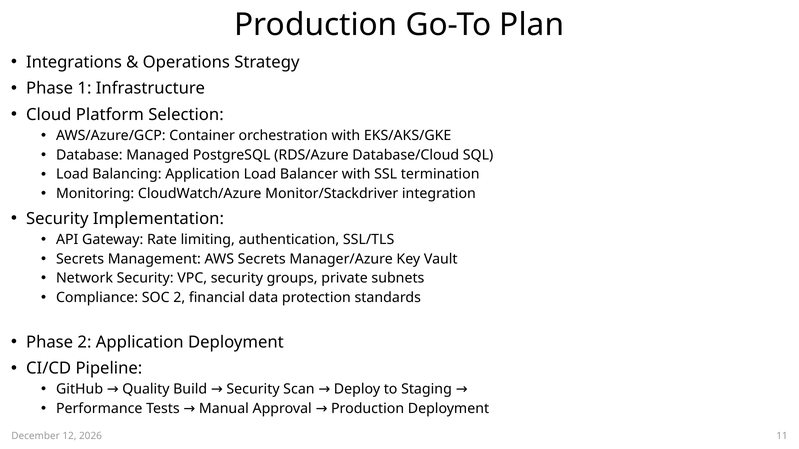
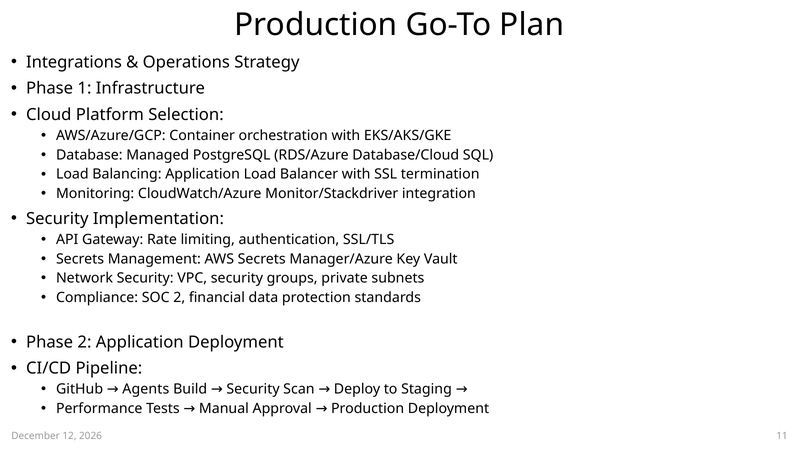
Quality: Quality -> Agents (146, 389)
